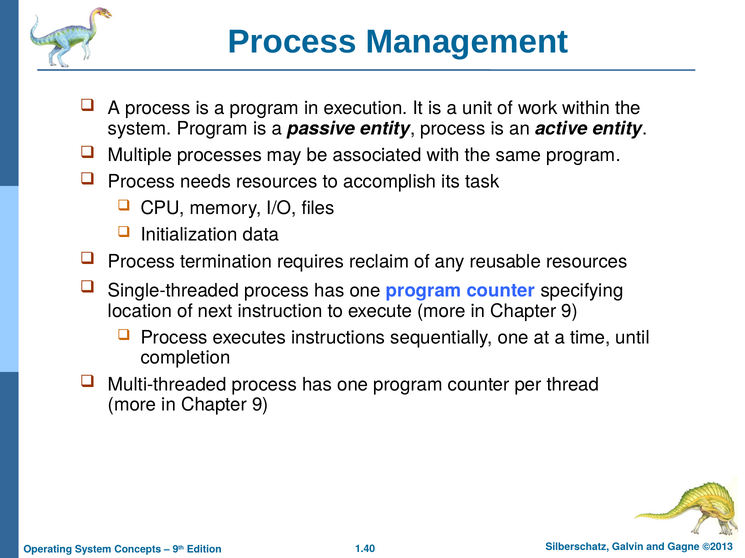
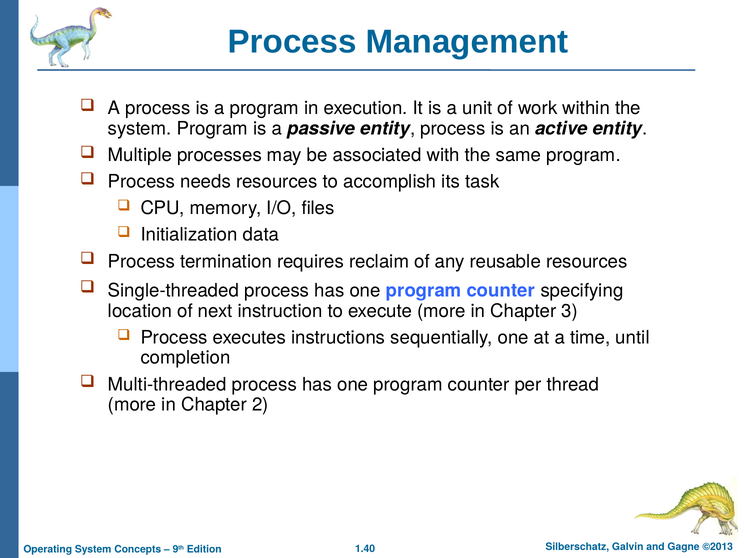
9: 9 -> 3 (570, 312)
9: 9 -> 2 (260, 405)
